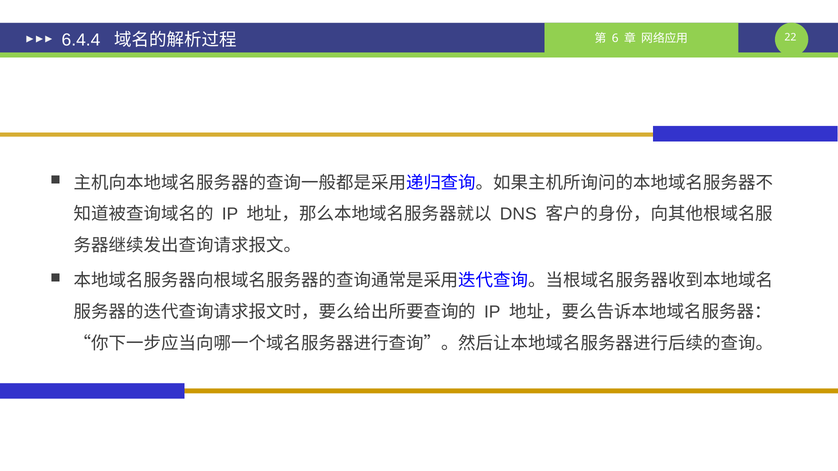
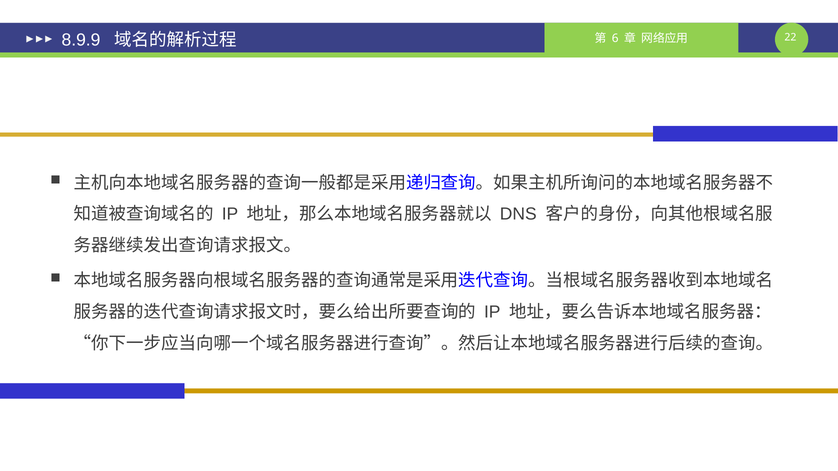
6.4.4: 6.4.4 -> 8.9.9 (81, 40)
